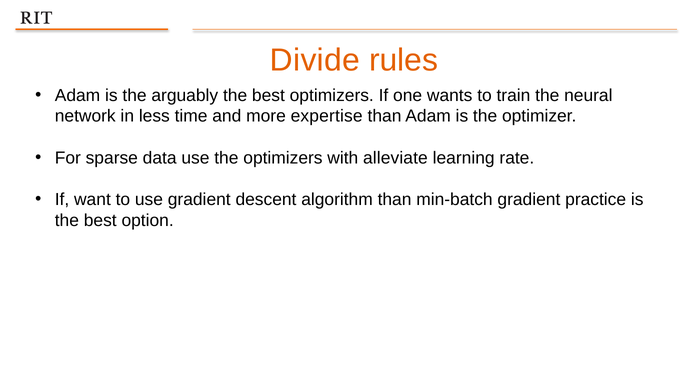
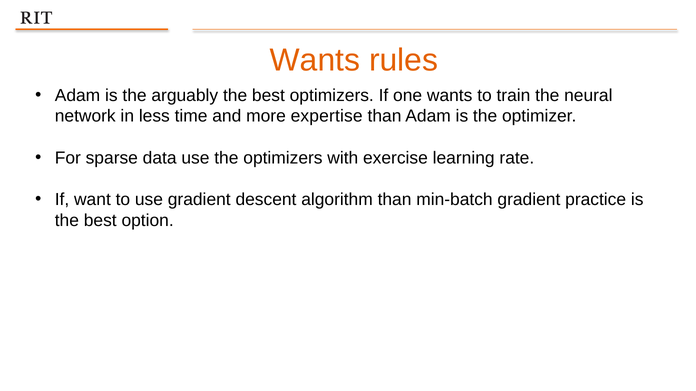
Divide: Divide -> Wants (315, 61)
alleviate: alleviate -> exercise (395, 158)
